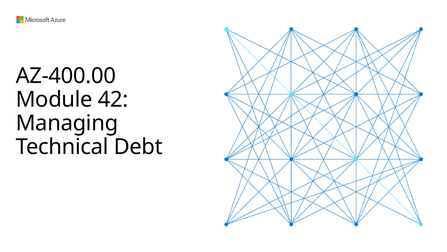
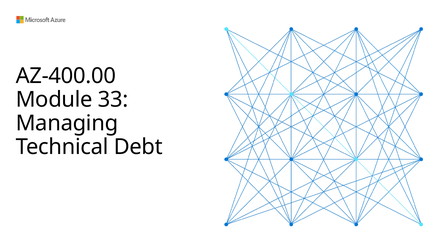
42: 42 -> 33 (113, 99)
